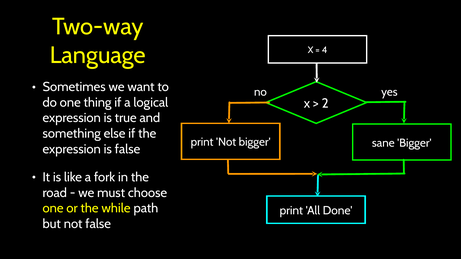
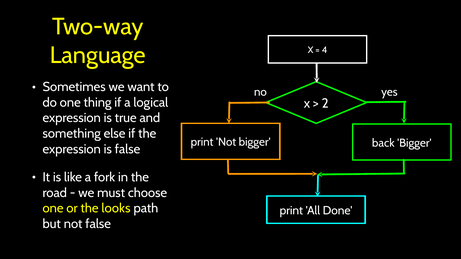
sane: sane -> back (383, 143)
while: while -> looks (116, 209)
